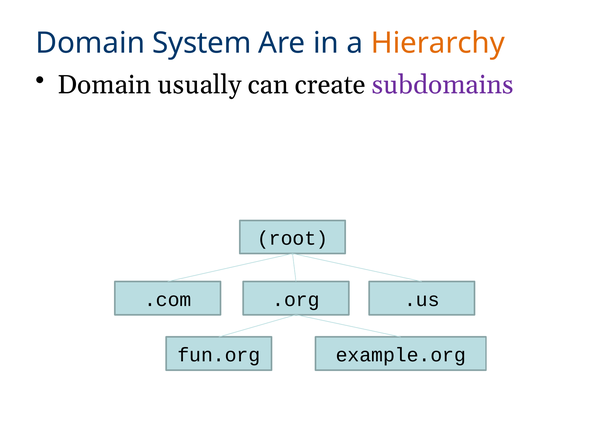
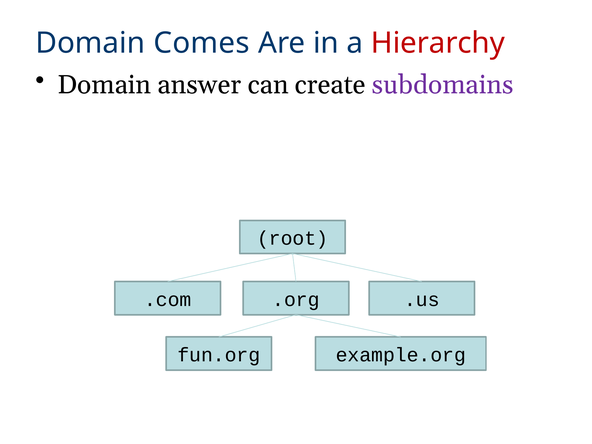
System: System -> Comes (202, 43)
Hierarchy colour: orange -> red (438, 43)
usually: usually -> answer (199, 85)
